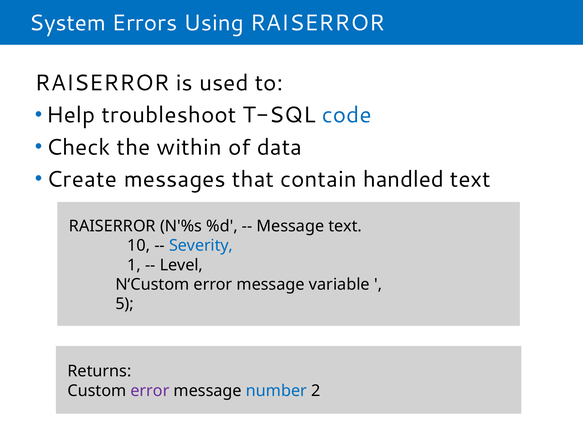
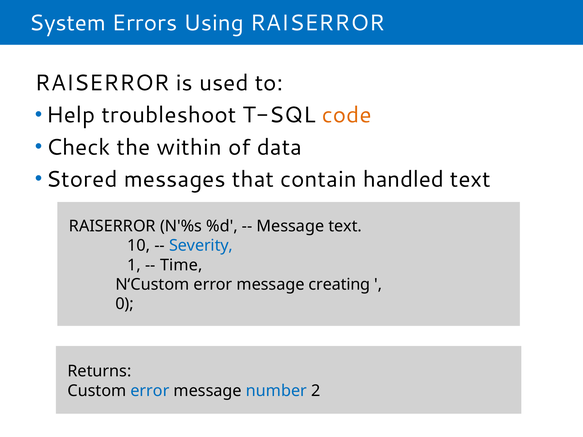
code colour: blue -> orange (347, 115)
Create: Create -> Stored (82, 179)
Level: Level -> Time (181, 265)
variable: variable -> creating (339, 285)
5: 5 -> 0 (125, 304)
error colour: purple -> blue (150, 391)
